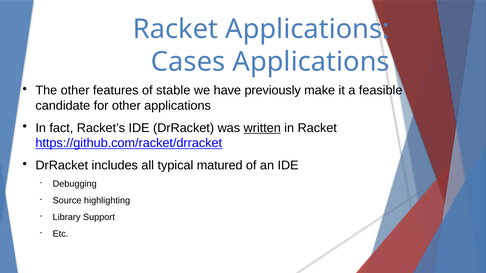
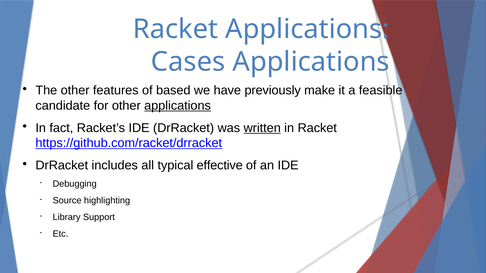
stable: stable -> based (173, 90)
applications underline: none -> present (178, 106)
matured: matured -> effective (220, 166)
